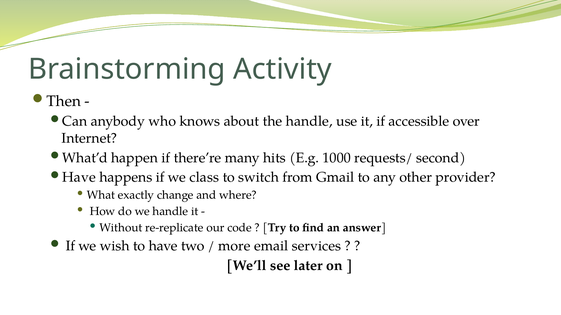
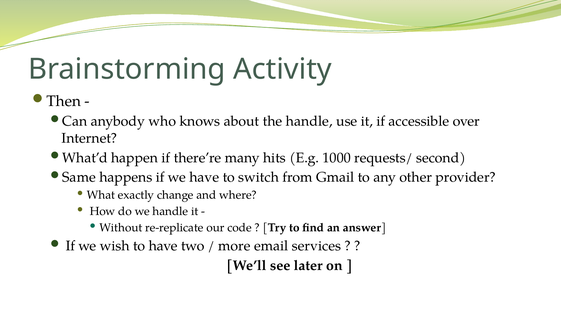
Have: Have -> Same (79, 178)
we class: class -> have (204, 178)
